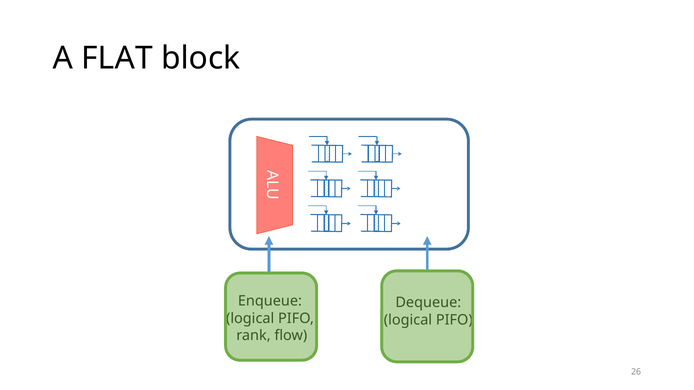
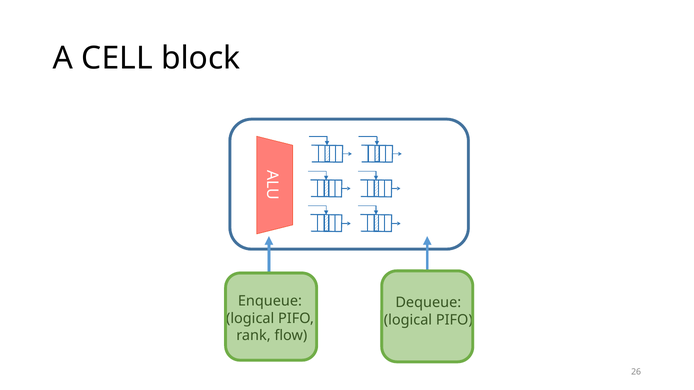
FLAT: FLAT -> CELL (117, 58)
